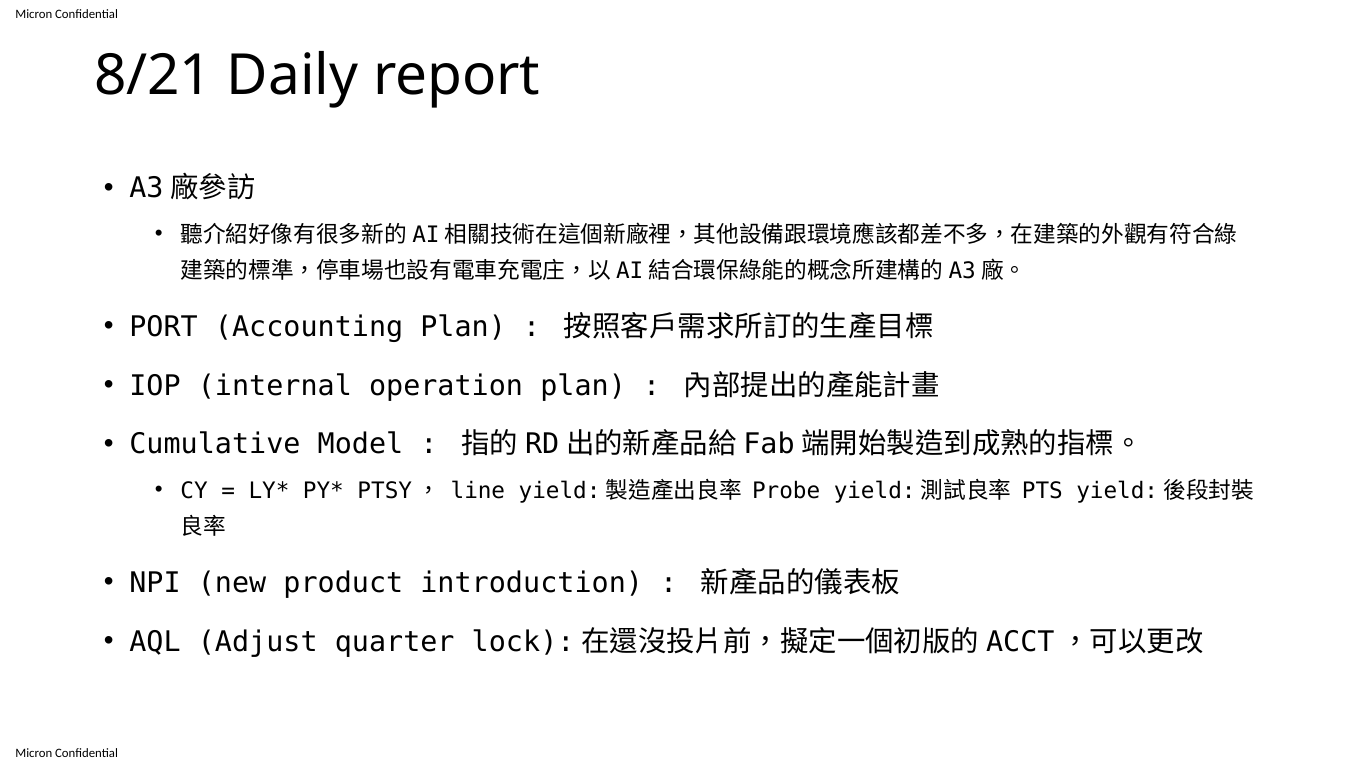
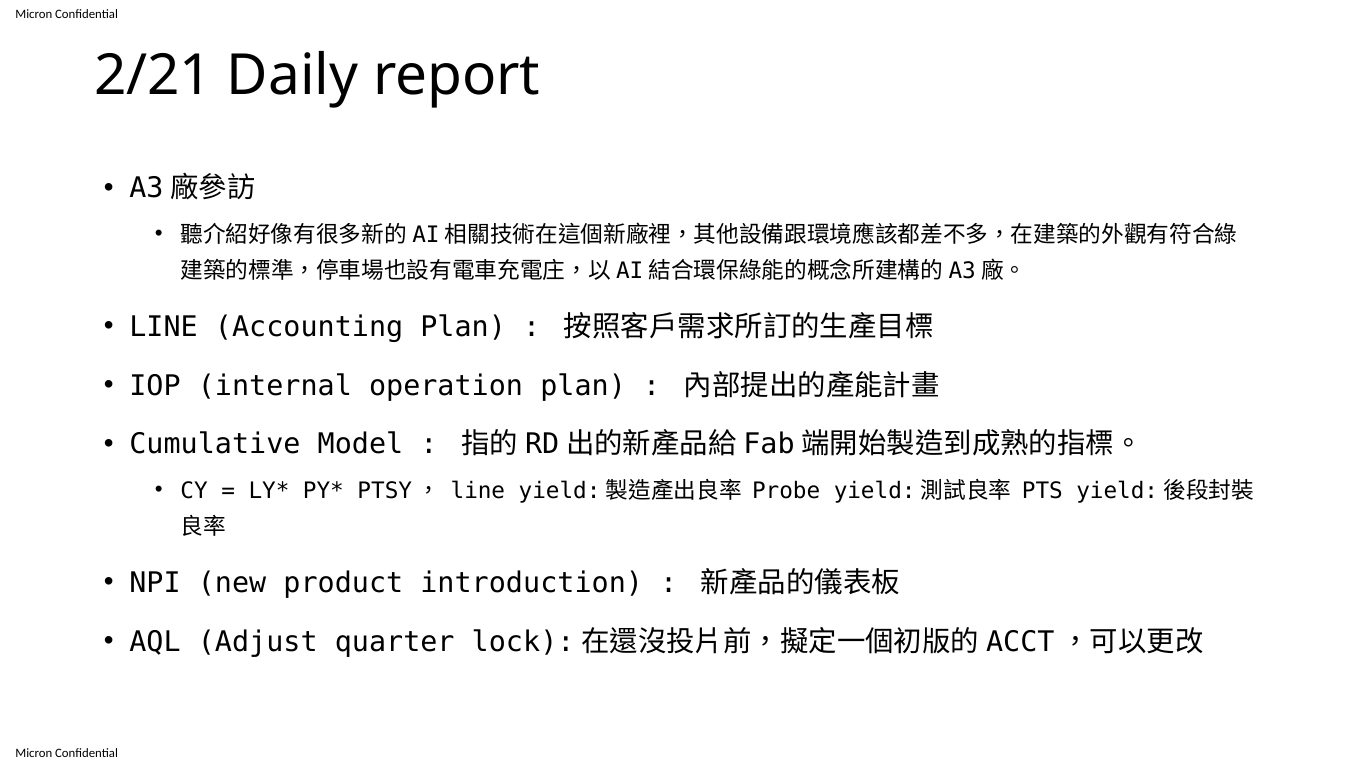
8/21: 8/21 -> 2/21 (153, 76)
PORT: PORT -> LINE (164, 327)
